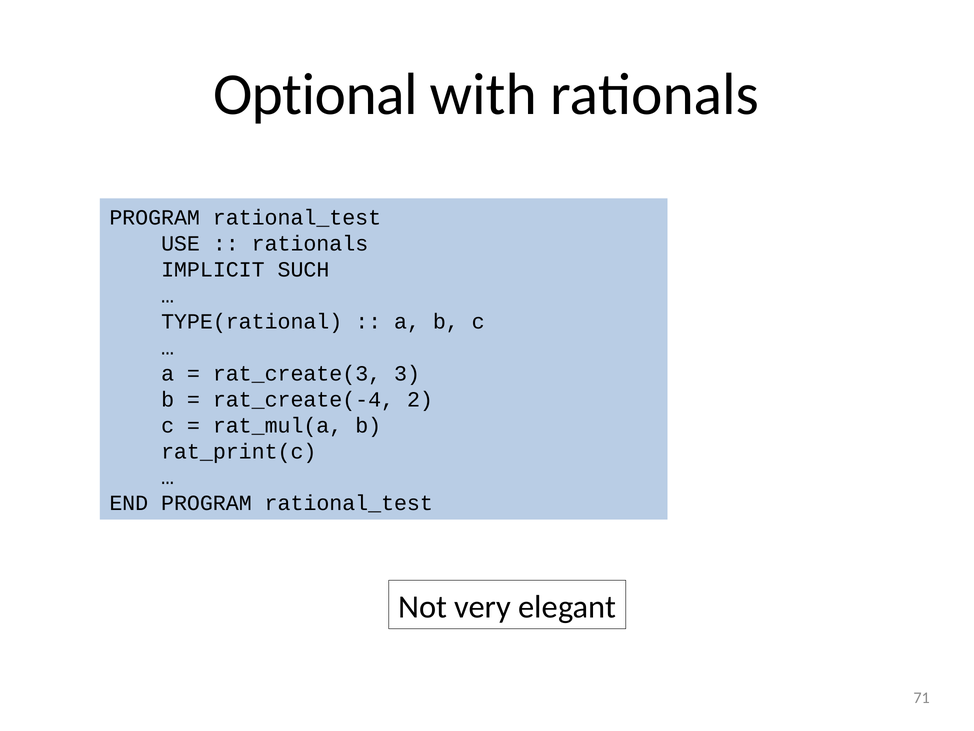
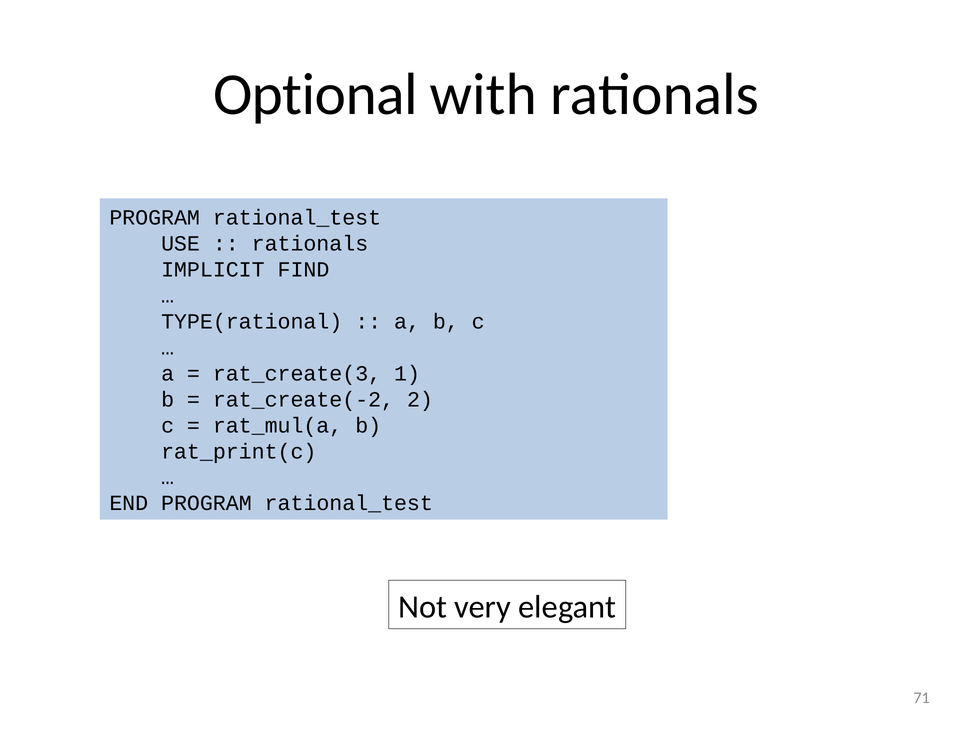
SUCH: SUCH -> FIND (303, 269)
3: 3 -> 1 (407, 373)
rat_create(-4: rat_create(-4 -> rat_create(-2 (303, 399)
